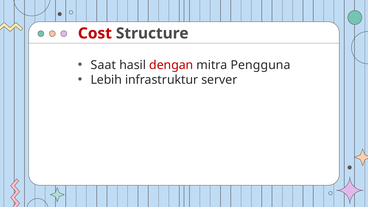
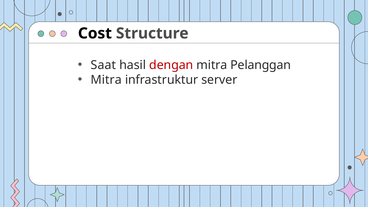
Cost colour: red -> black (95, 33)
Pengguna: Pengguna -> Pelanggan (261, 65)
Lebih: Lebih -> Mitra (106, 80)
